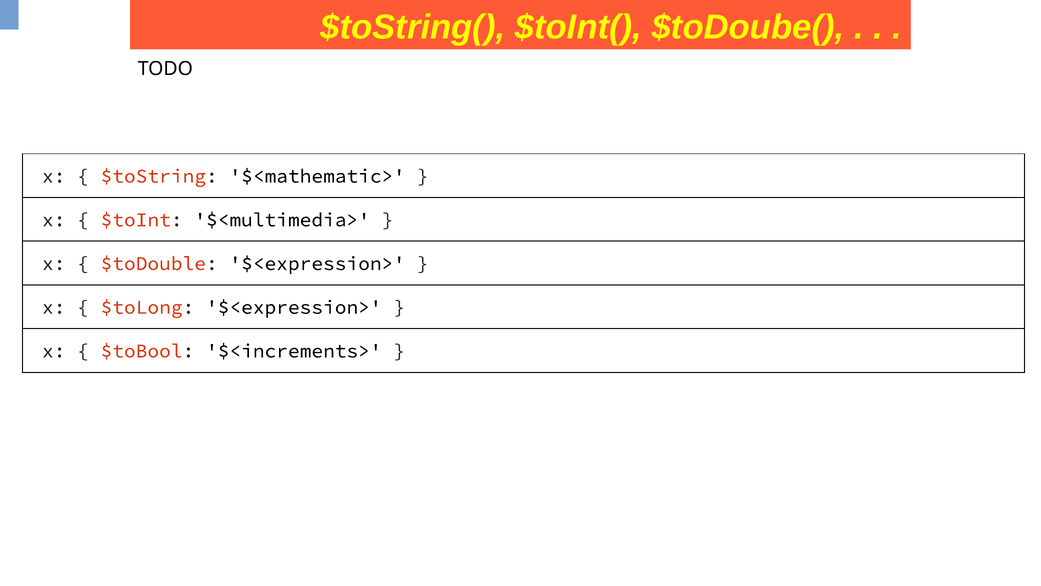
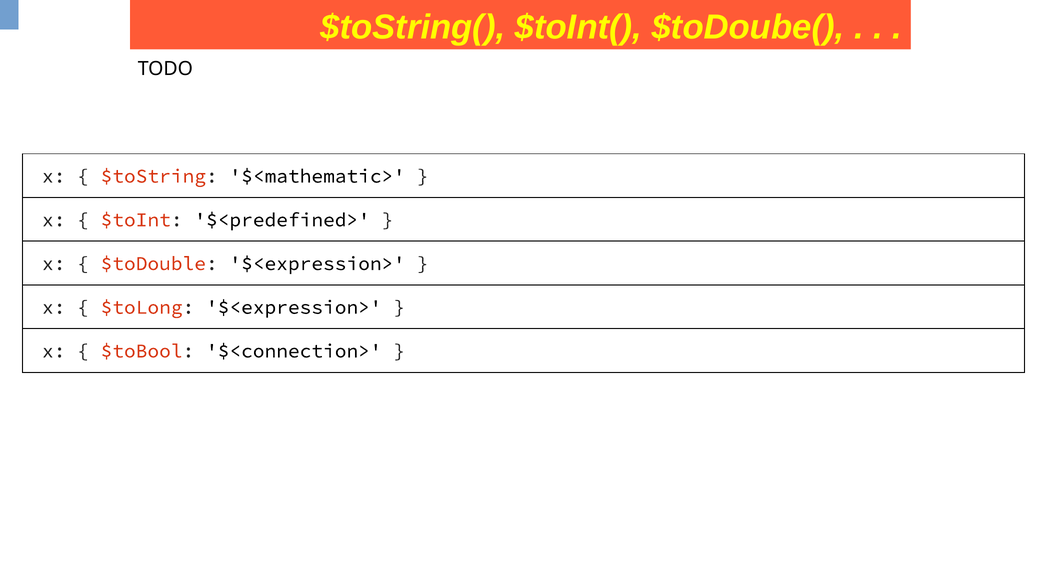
$<multimedia>: $<multimedia> -> $<predefined> (282, 220)
$<increments>: $<increments> -> $<connection> (294, 351)
